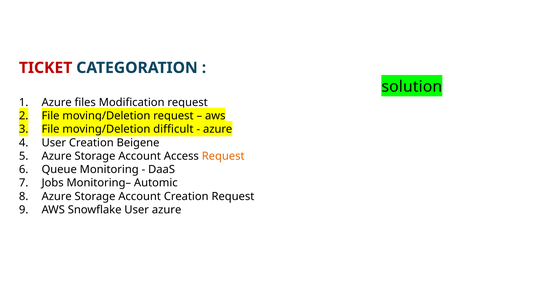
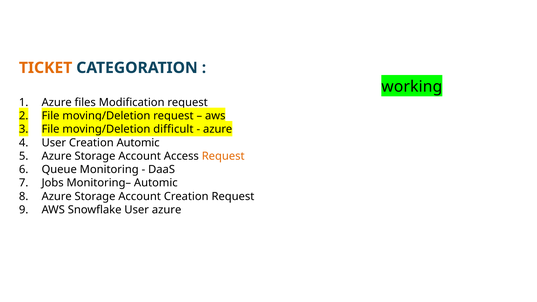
TICKET colour: red -> orange (46, 68)
solution: solution -> working (412, 87)
Creation Beigene: Beigene -> Automic (138, 143)
